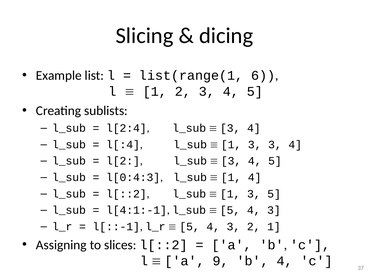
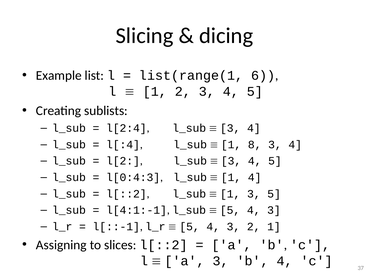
3: 3 -> 8 (255, 144)
a 9: 9 -> 3 (221, 261)
